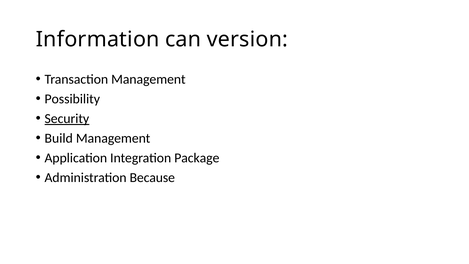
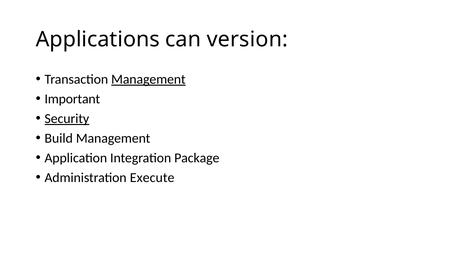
Information: Information -> Applications (98, 39)
Management underline: none -> present (148, 79)
Possibility: Possibility -> Important (72, 99)
Because: Because -> Execute (152, 177)
